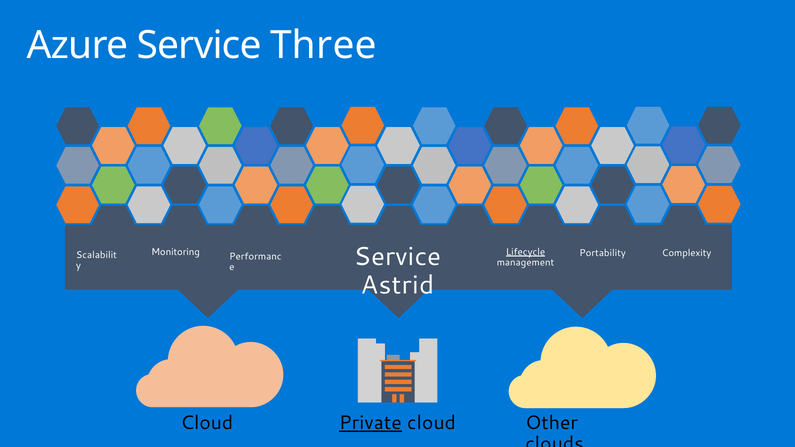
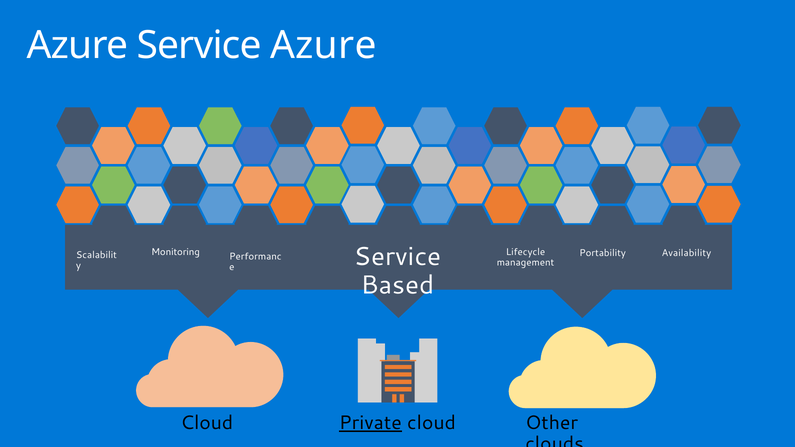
Service Three: Three -> Azure (323, 46)
Lifecycle underline: present -> none (526, 252)
Complexity: Complexity -> Availability (686, 253)
Astrid: Astrid -> Based (398, 285)
